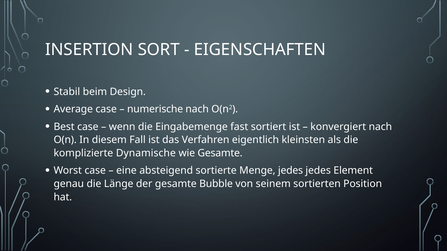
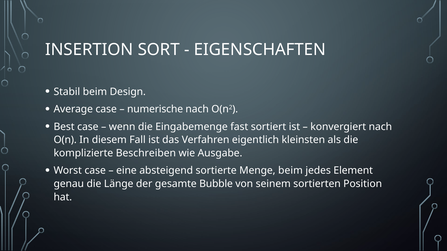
Dynamische: Dynamische -> Beschreiben (146, 153)
wie Gesamte: Gesamte -> Ausgabe (220, 153)
Menge jedes: jedes -> beim (290, 171)
